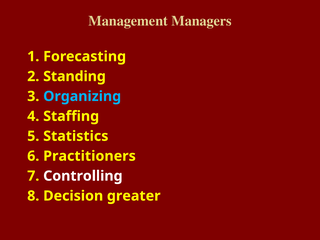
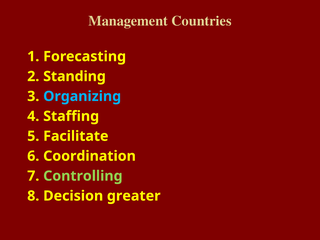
Managers: Managers -> Countries (201, 21)
Statistics: Statistics -> Facilitate (76, 136)
Practitioners: Practitioners -> Coordination (90, 156)
Controlling colour: white -> light green (83, 176)
